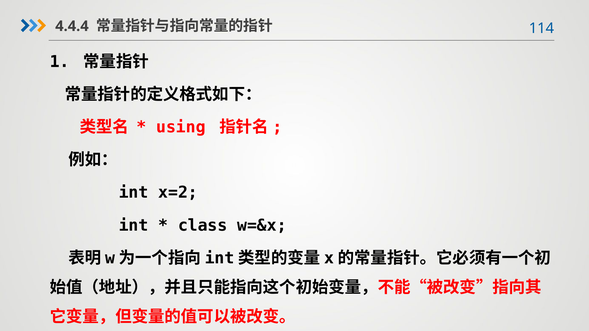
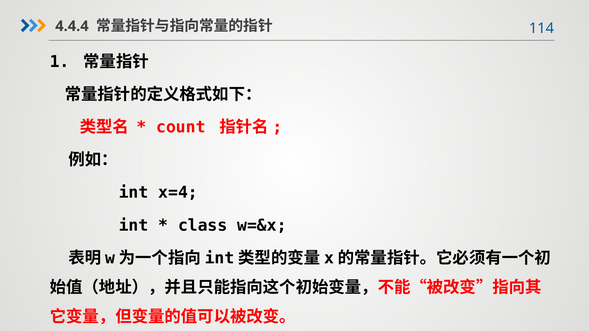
using: using -> count (181, 127)
x=2: x=2 -> x=4 (178, 193)
